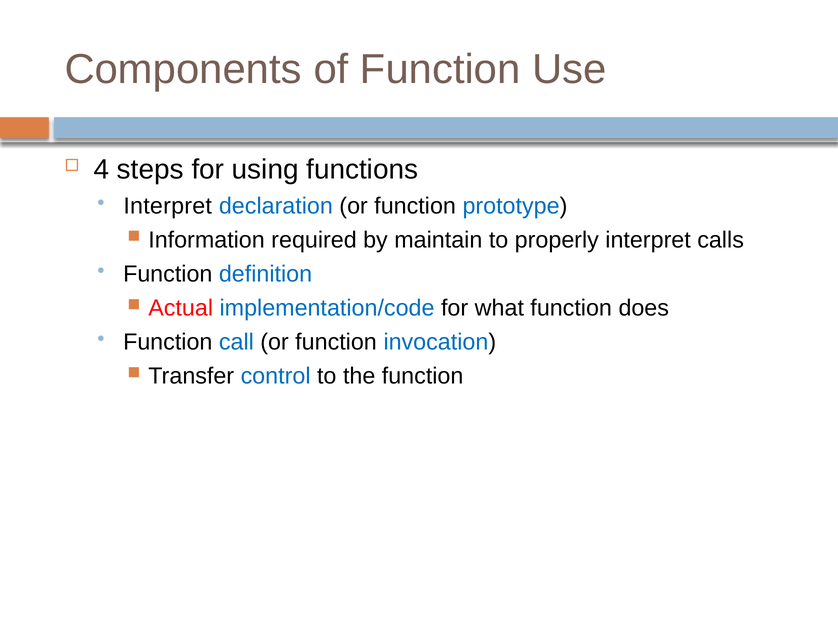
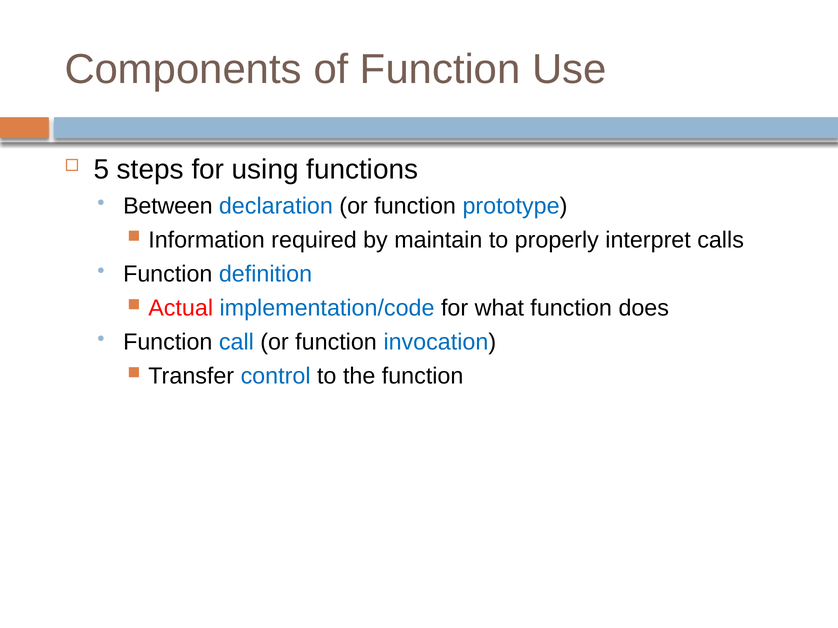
4: 4 -> 5 (102, 170)
Interpret: Interpret -> Between (168, 206)
